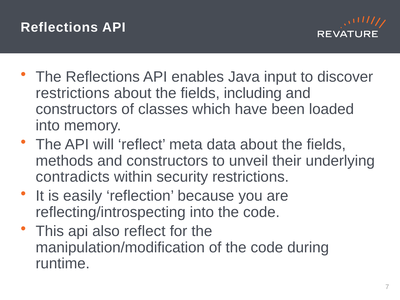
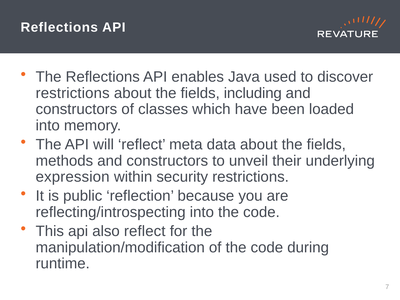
input: input -> used (280, 77)
contradicts: contradicts -> expression (73, 177)
easily: easily -> public (83, 196)
